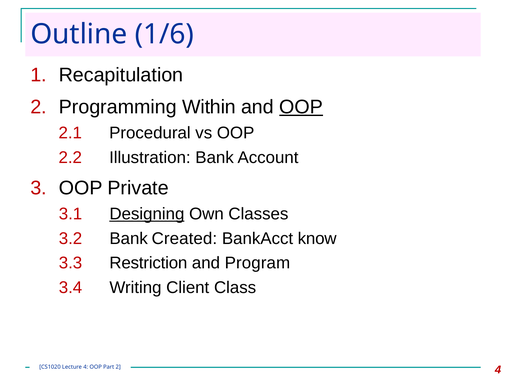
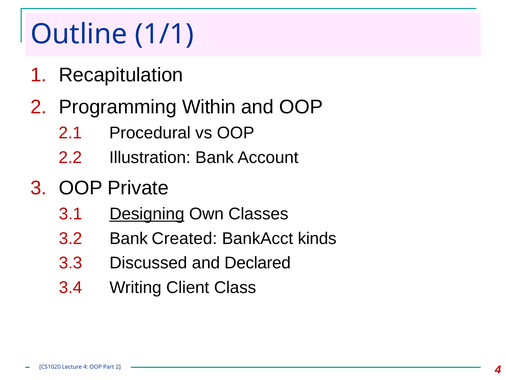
1/6: 1/6 -> 1/1 (164, 34)
OOP underline: present -> none (301, 107)
know: know -> kinds (317, 238)
Restriction: Restriction -> Discussed (148, 263)
Program: Program -> Declared (258, 263)
